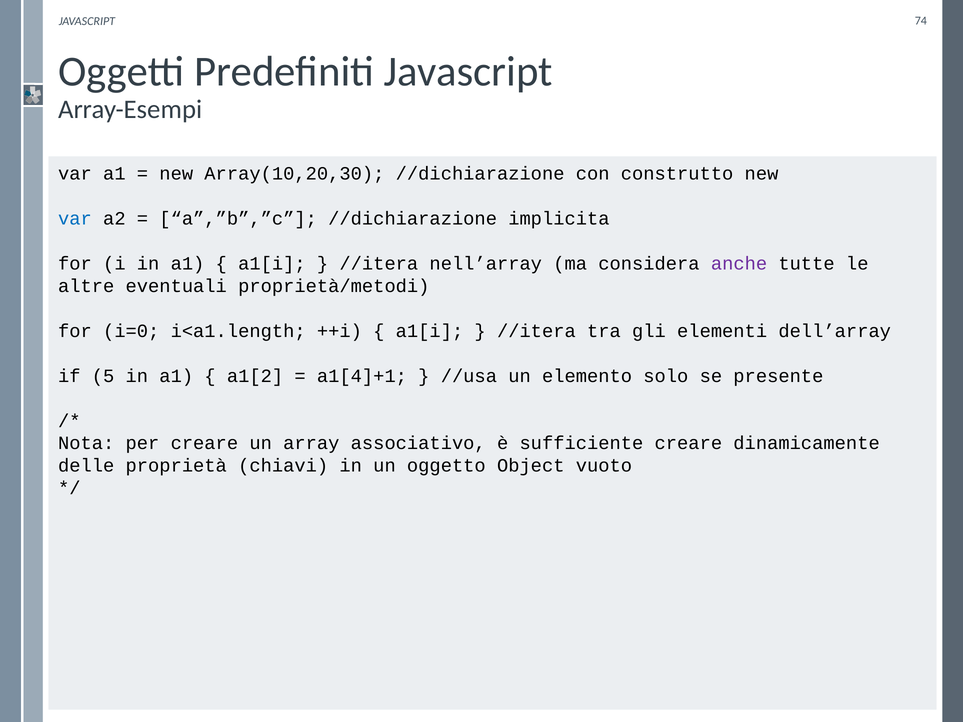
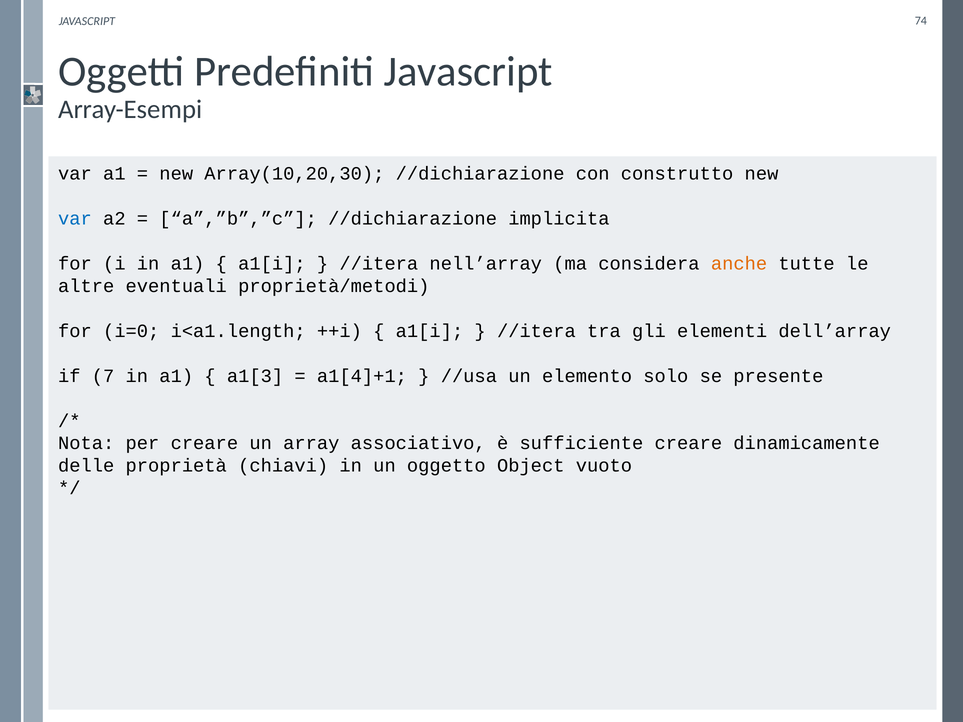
anche colour: purple -> orange (739, 264)
5: 5 -> 7 (103, 376)
a1[2: a1[2 -> a1[3 (255, 376)
